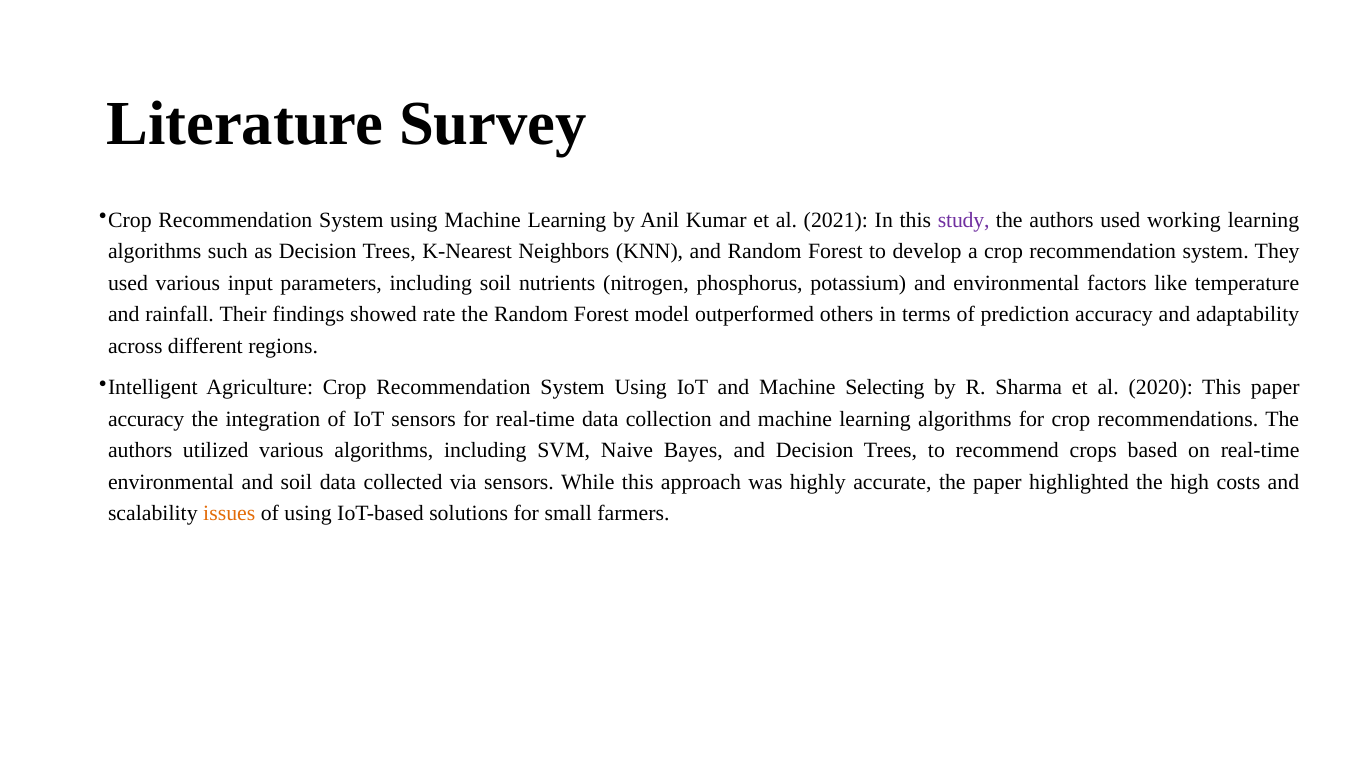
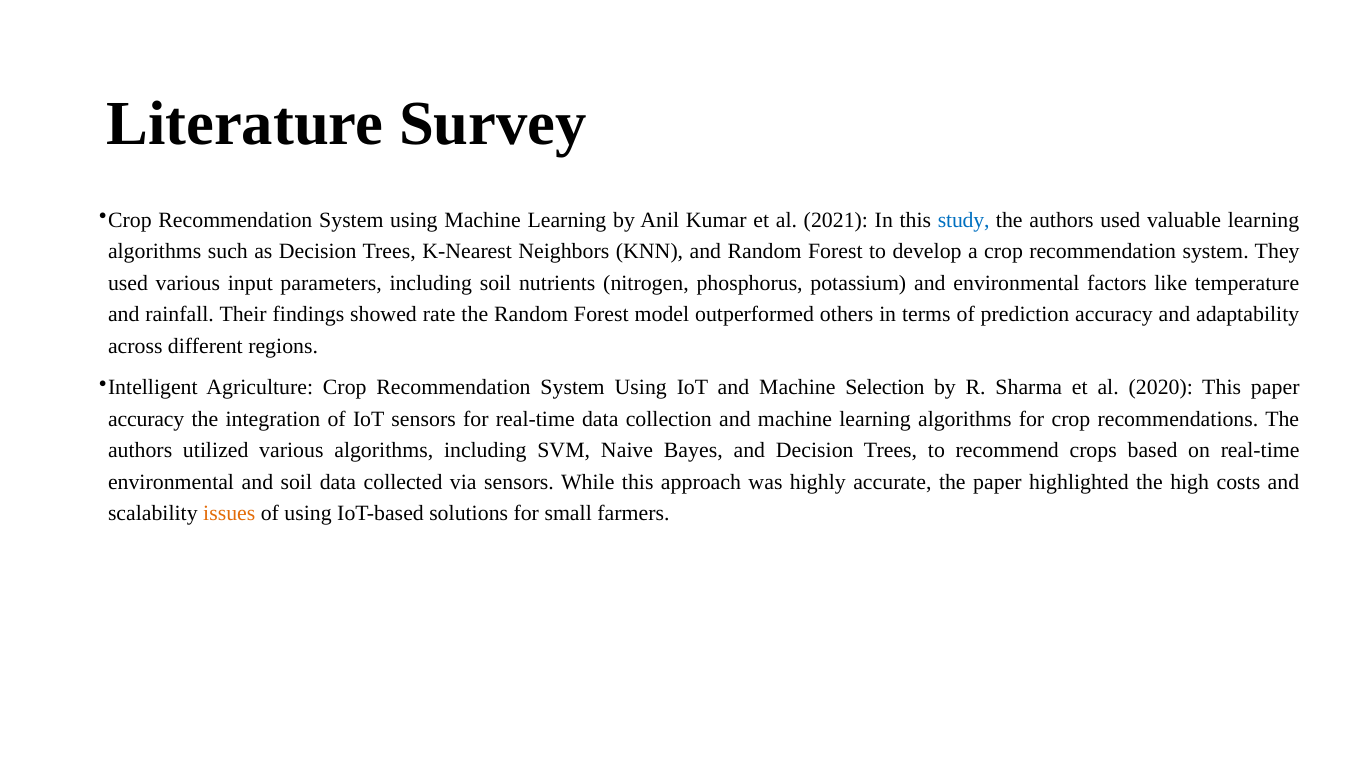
study colour: purple -> blue (964, 220)
working: working -> valuable (1184, 220)
Selecting: Selecting -> Selection (885, 388)
